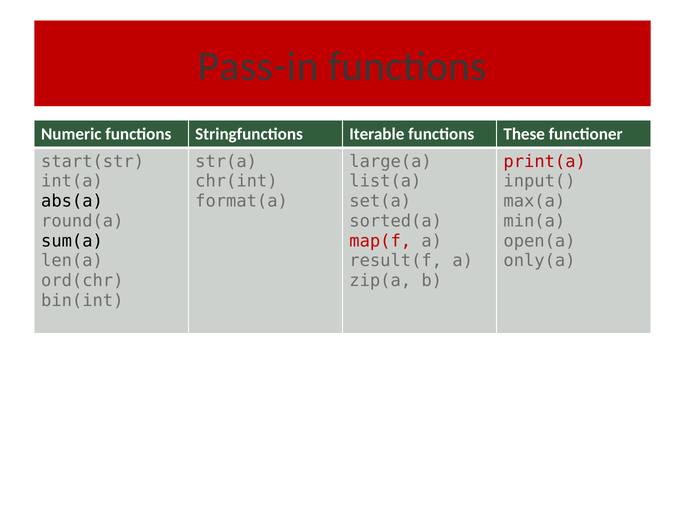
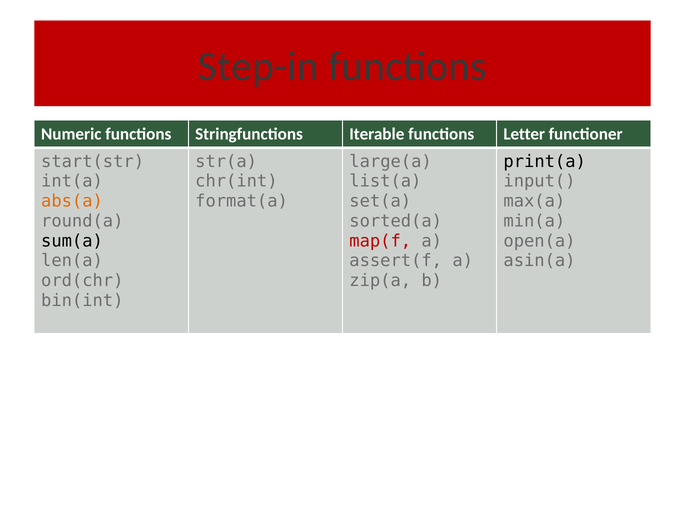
Pass-in: Pass-in -> Step-in (258, 66)
These: These -> Letter (524, 134)
print(a colour: red -> black (545, 161)
abs(a colour: black -> orange (72, 201)
result(f: result(f -> assert(f (396, 261)
only(a: only(a -> asin(a (540, 261)
